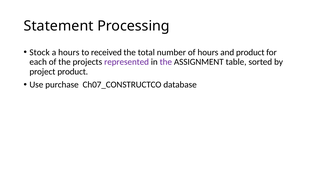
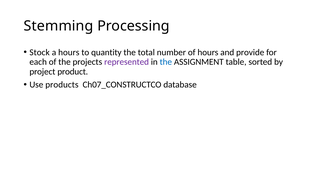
Statement: Statement -> Stemming (59, 26)
received: received -> quantity (106, 52)
and product: product -> provide (250, 52)
the colour: purple -> blue (166, 62)
purchase: purchase -> products (62, 85)
